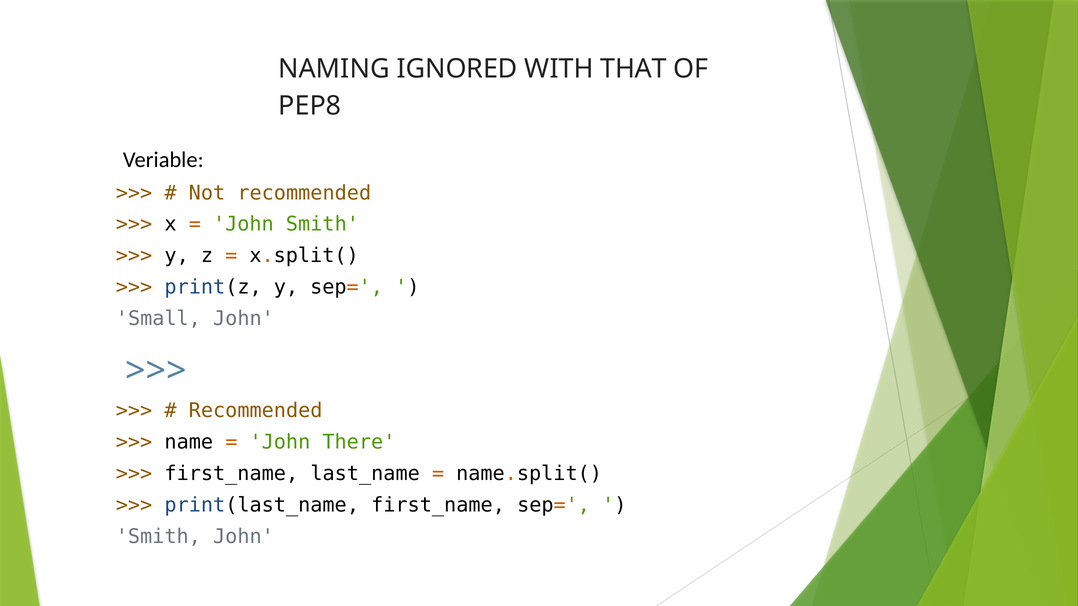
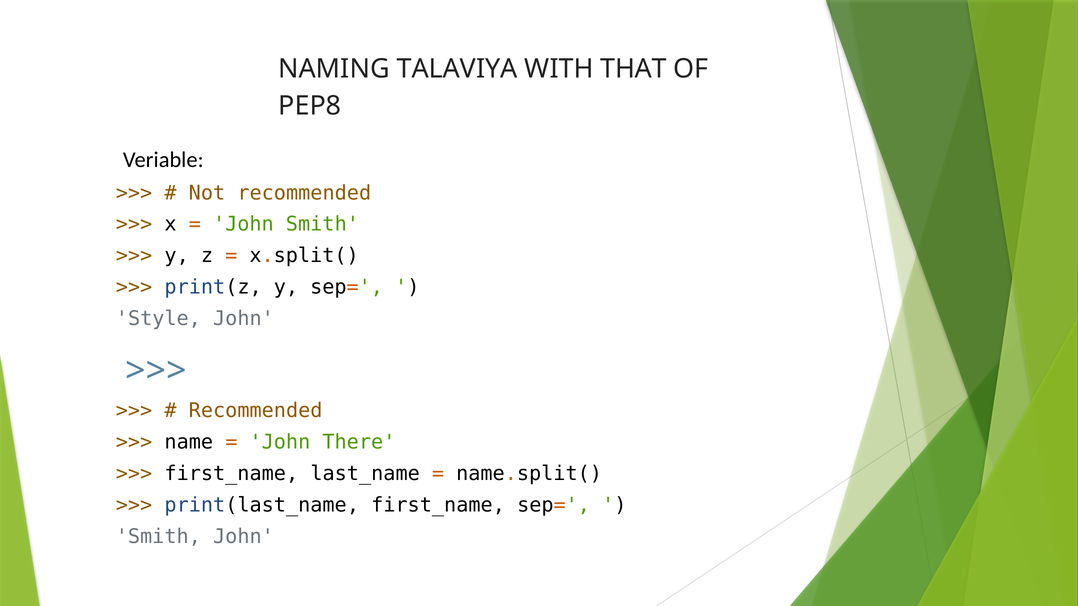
IGNORED: IGNORED -> TALAVIYA (457, 69)
Small: Small -> Style (158, 319)
